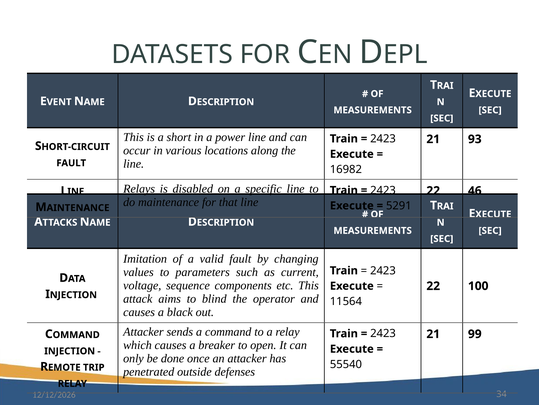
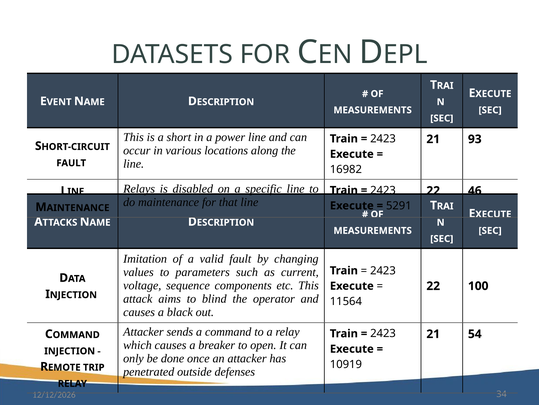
99: 99 -> 54 (475, 333)
55540: 55540 -> 10919 (346, 364)
